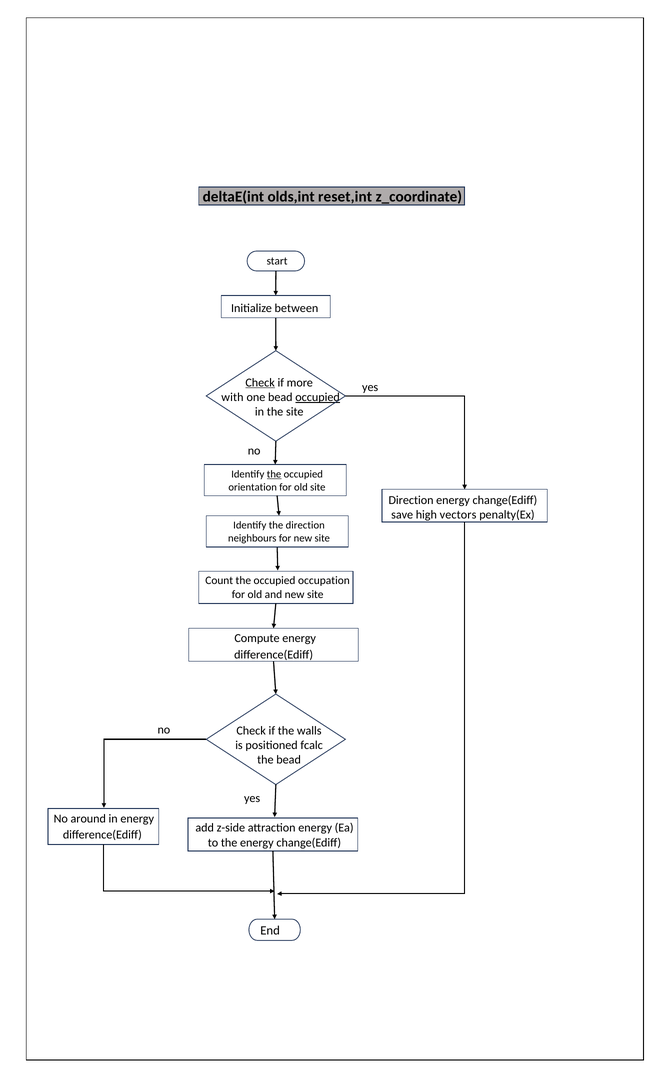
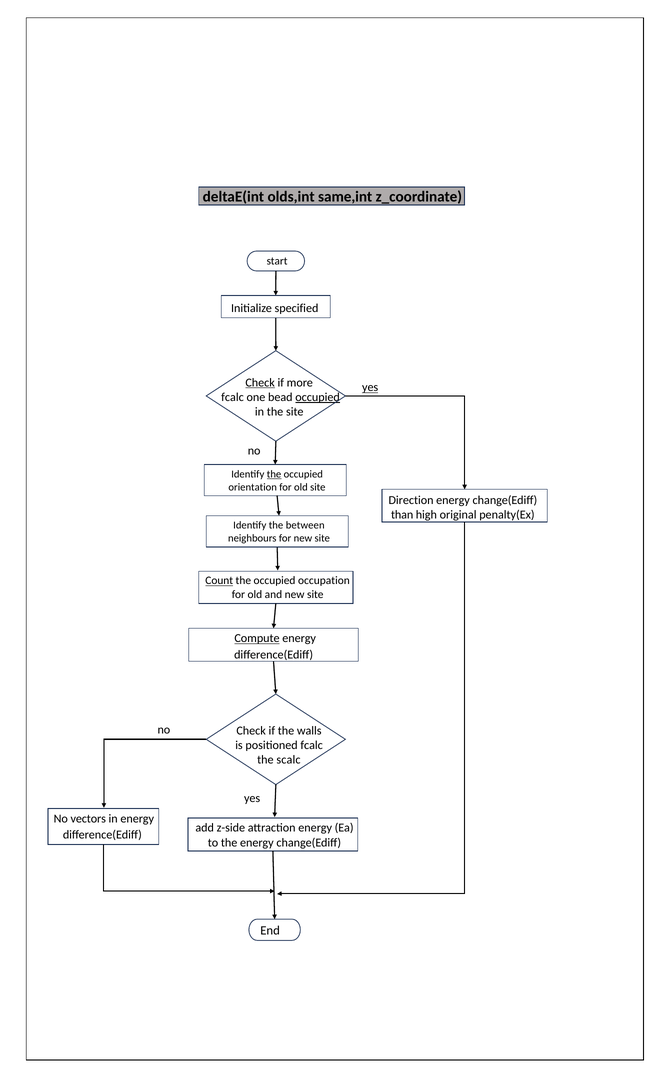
reset,int: reset,int -> same,int (345, 197)
between: between -> specified (296, 308)
yes underline: none -> present (370, 388)
with: with -> fcalc (233, 397)
save: save -> than (402, 515)
vectors: vectors -> original (458, 515)
the direction: direction -> between (305, 526)
Count underline: none -> present (219, 581)
Compute underline: none -> present (257, 639)
the bead: bead -> scalc (289, 760)
around: around -> vectors (88, 819)
